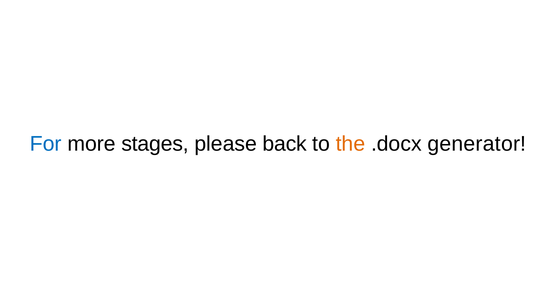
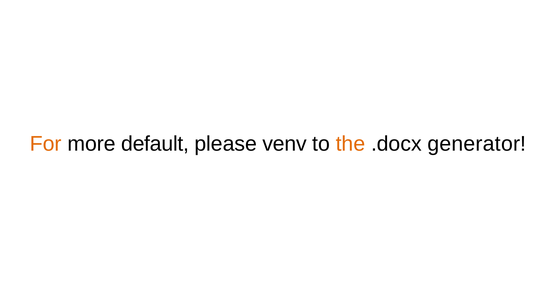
For colour: blue -> orange (46, 144)
stages: stages -> default (155, 144)
back: back -> venv (285, 144)
